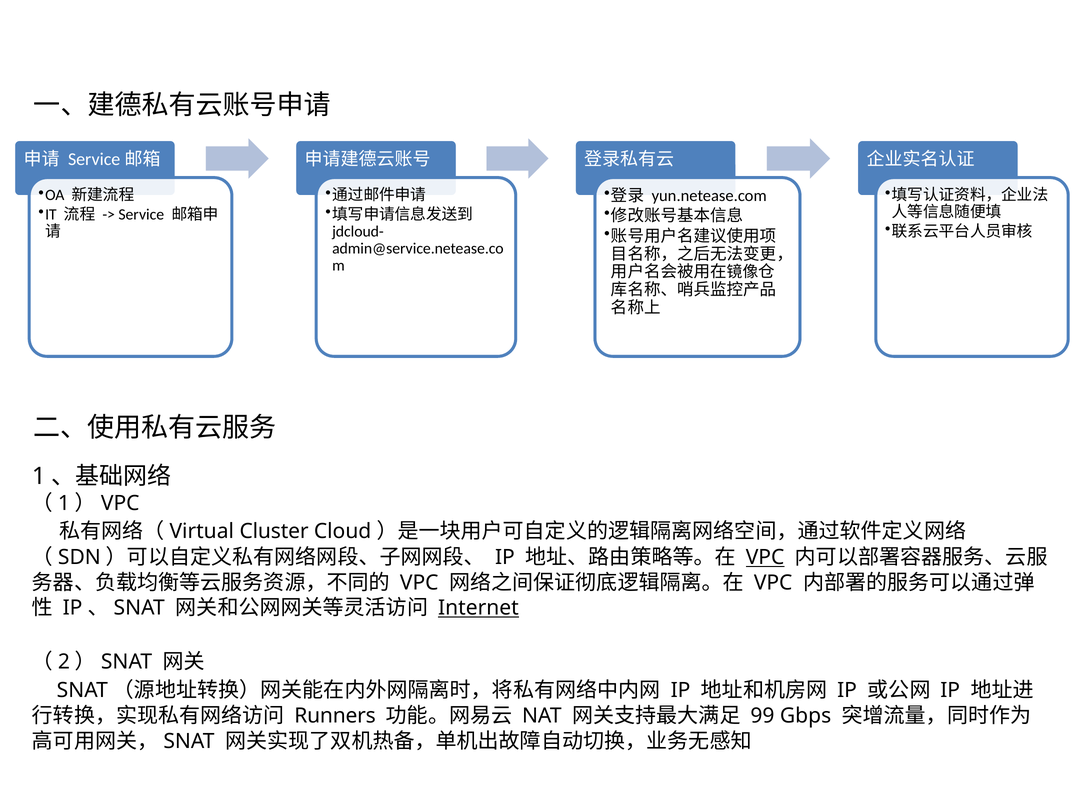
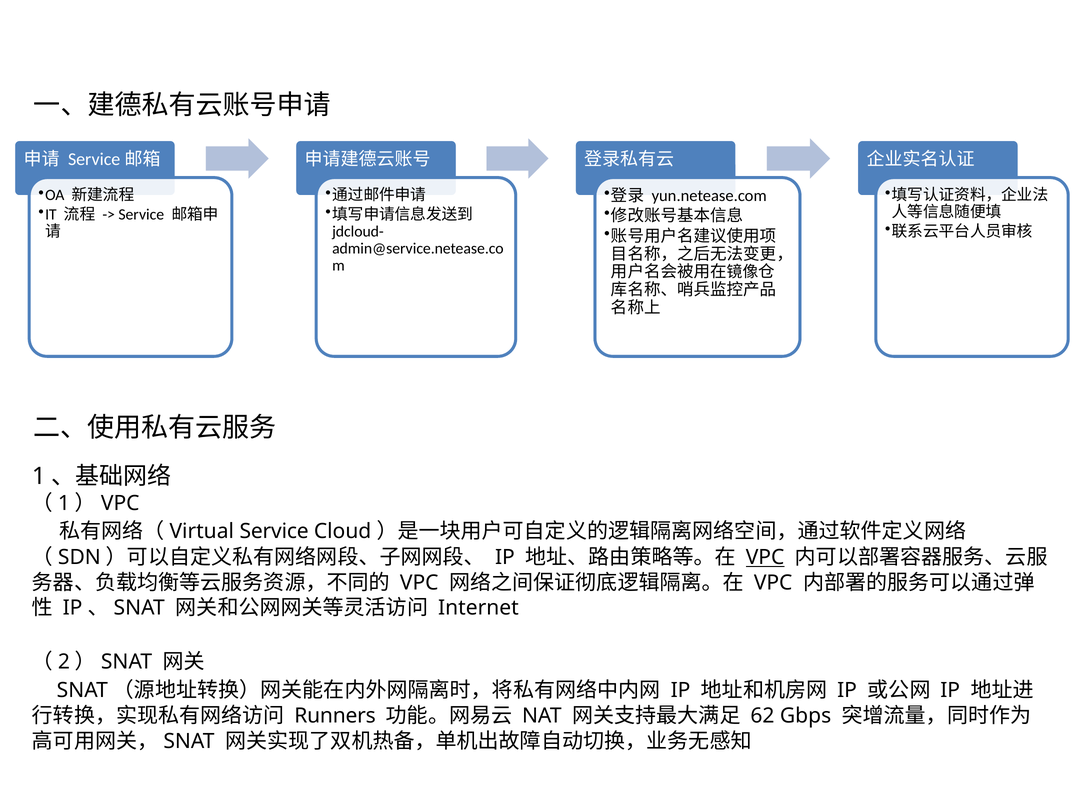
Cluster: Cluster -> Service (274, 531)
Internet underline: present -> none (478, 608)
99: 99 -> 62 (762, 716)
